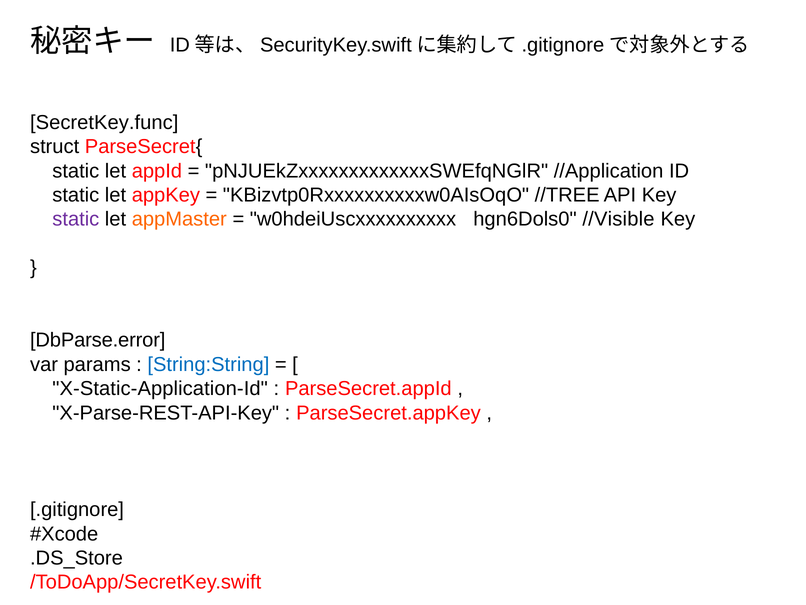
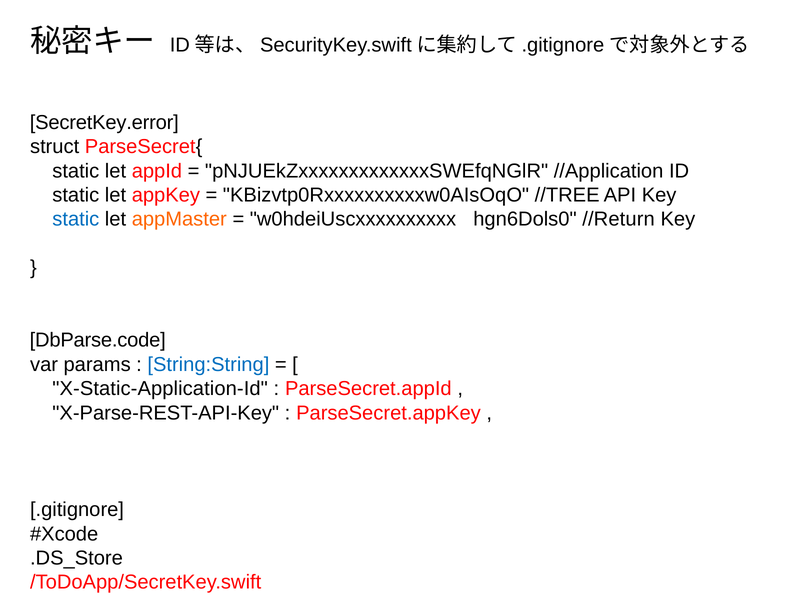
SecretKey.func: SecretKey.func -> SecretKey.error (104, 122)
static colour: purple -> blue (76, 219)
//Visible: //Visible -> //Return (619, 219)
DbParse.error: DbParse.error -> DbParse.code (98, 340)
